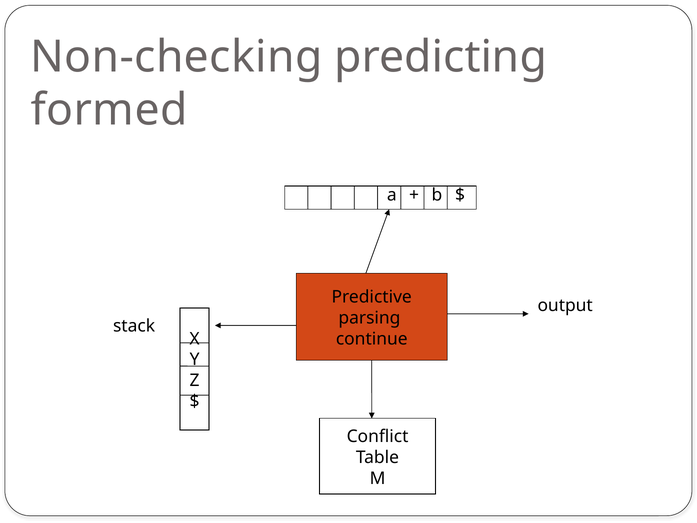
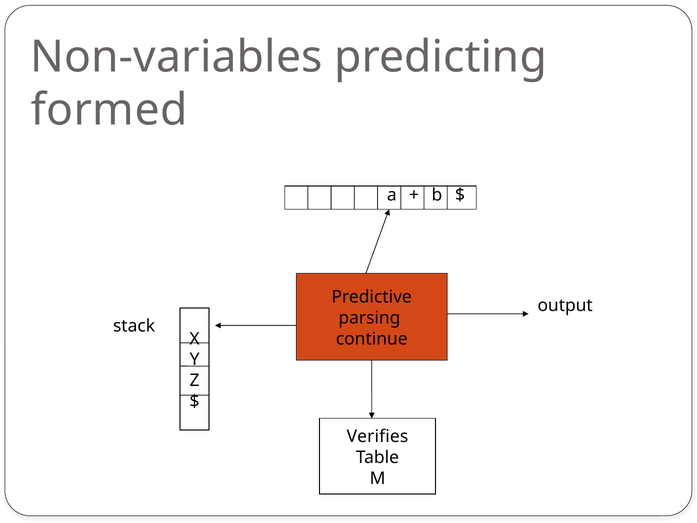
Non-checking: Non-checking -> Non-variables (176, 57)
Conflict: Conflict -> Verifies (377, 436)
